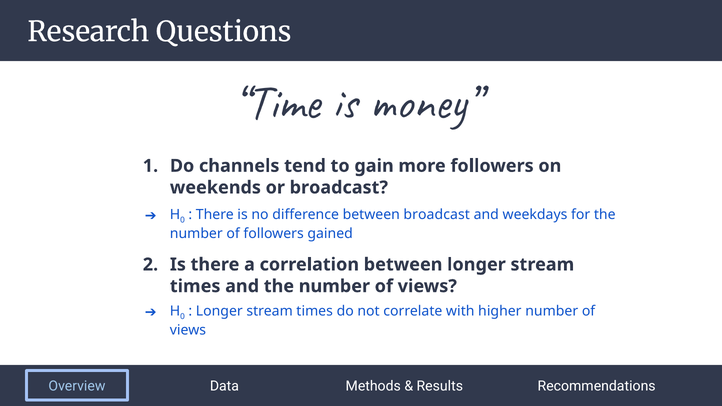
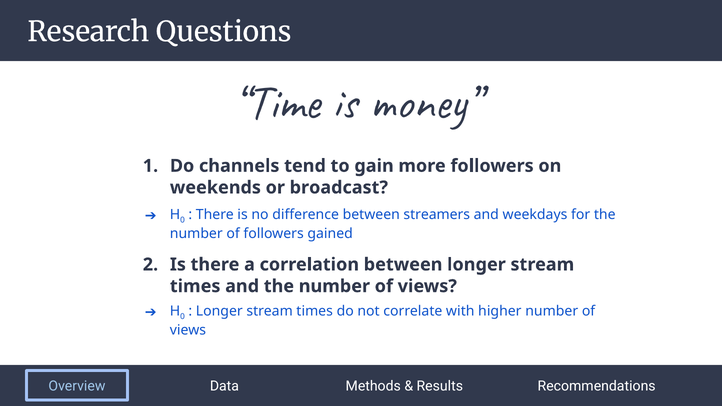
between broadcast: broadcast -> streamers (437, 215)
